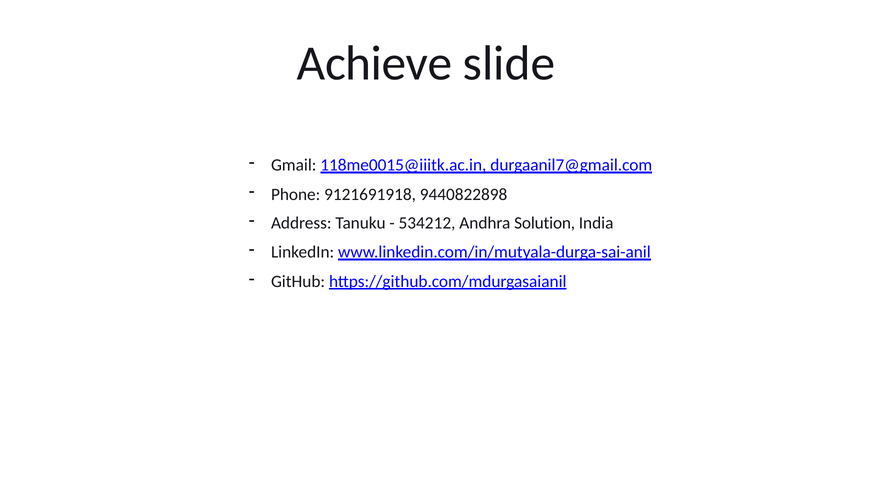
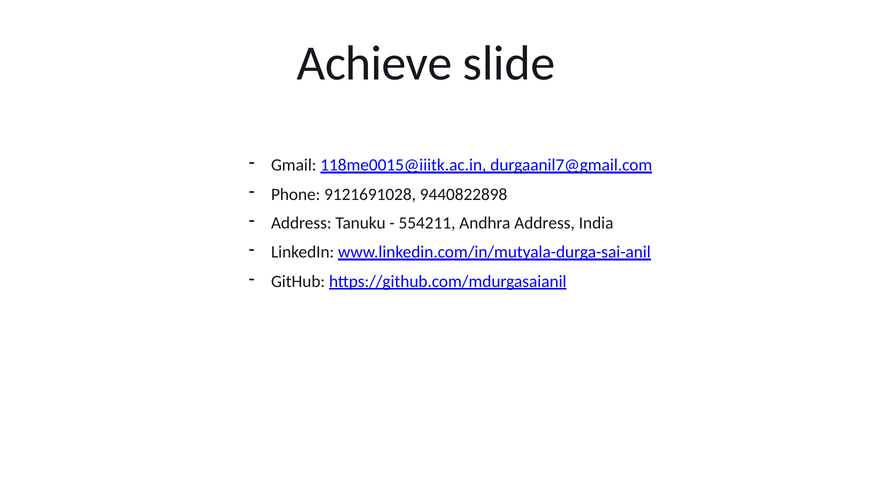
9121691918: 9121691918 -> 9121691028 (370, 194)
534212: 534212 -> 554211 (427, 223)
Andhra Solution: Solution -> Address (545, 223)
